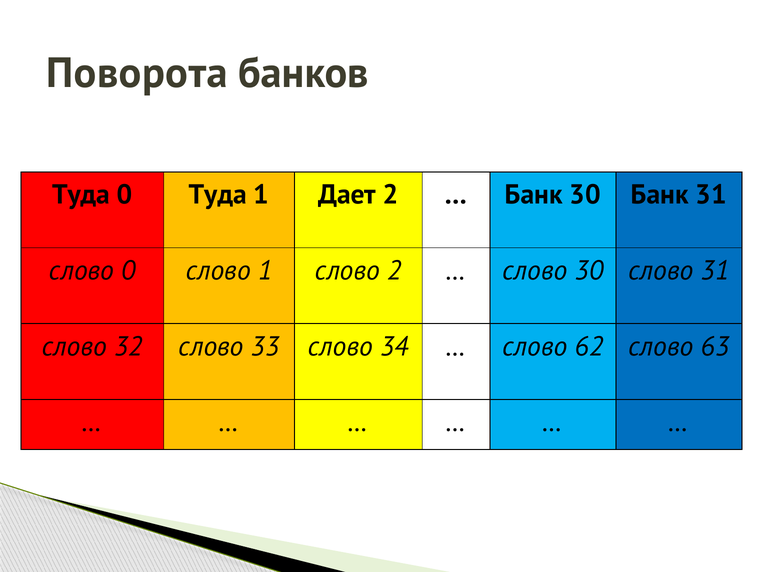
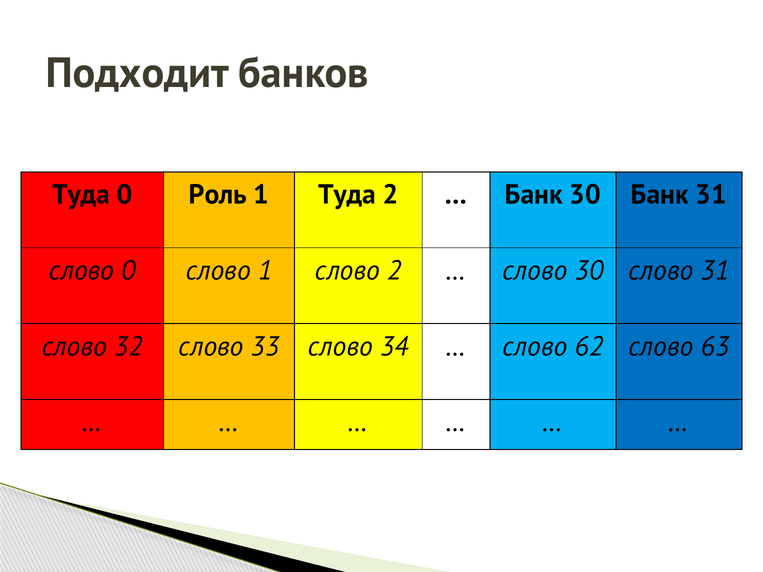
Поворота: Поворота -> Подходит (137, 74)
0 Туда: Туда -> Роль (218, 195)
1 Дает: Дает -> Туда (347, 195)
